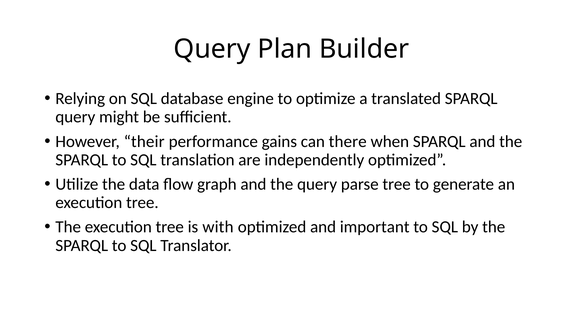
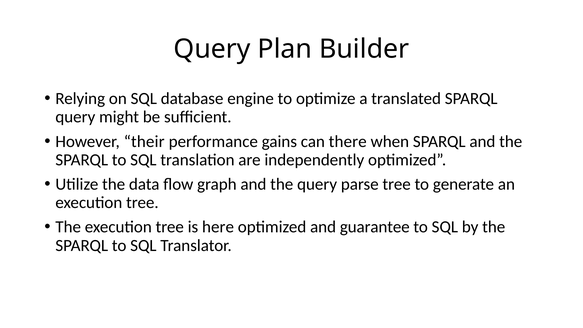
with: with -> here (218, 227)
important: important -> guarantee (375, 227)
